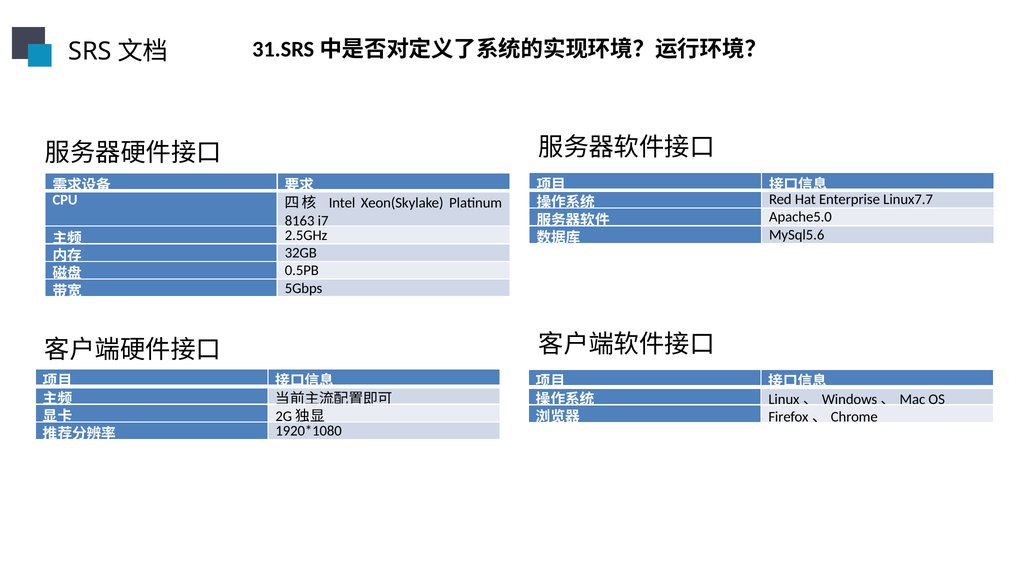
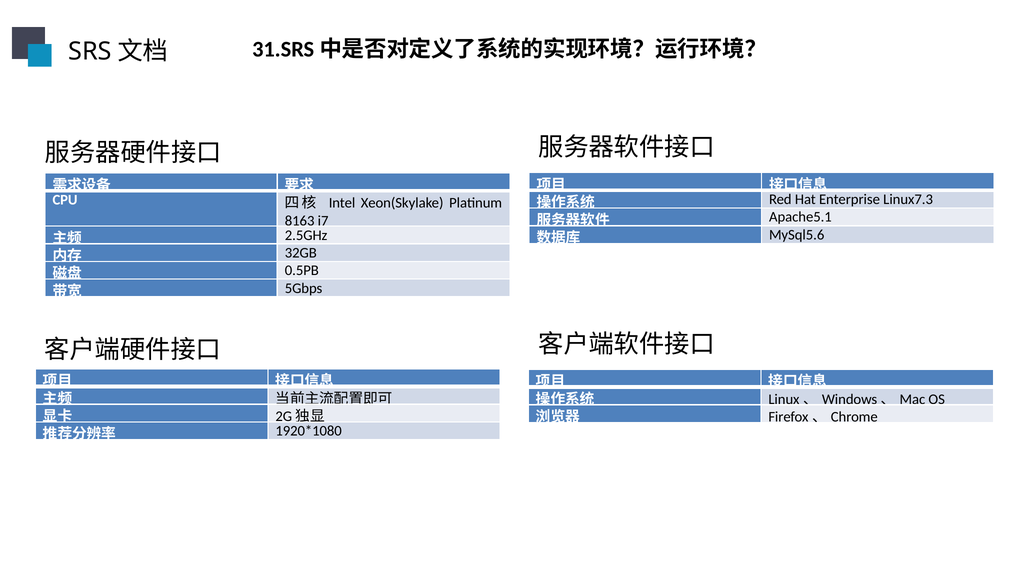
Linux7.7: Linux7.7 -> Linux7.3 (908, 199)
Apache5.0: Apache5.0 -> Apache5.1 (800, 217)
